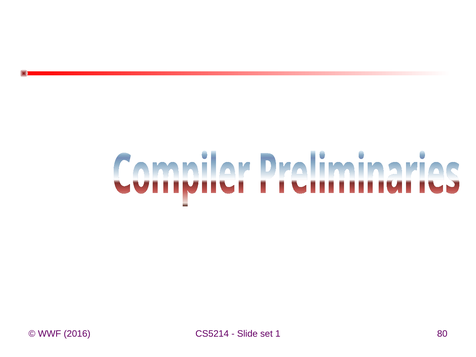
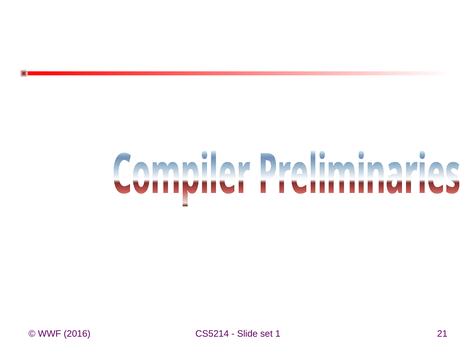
80: 80 -> 21 (442, 334)
